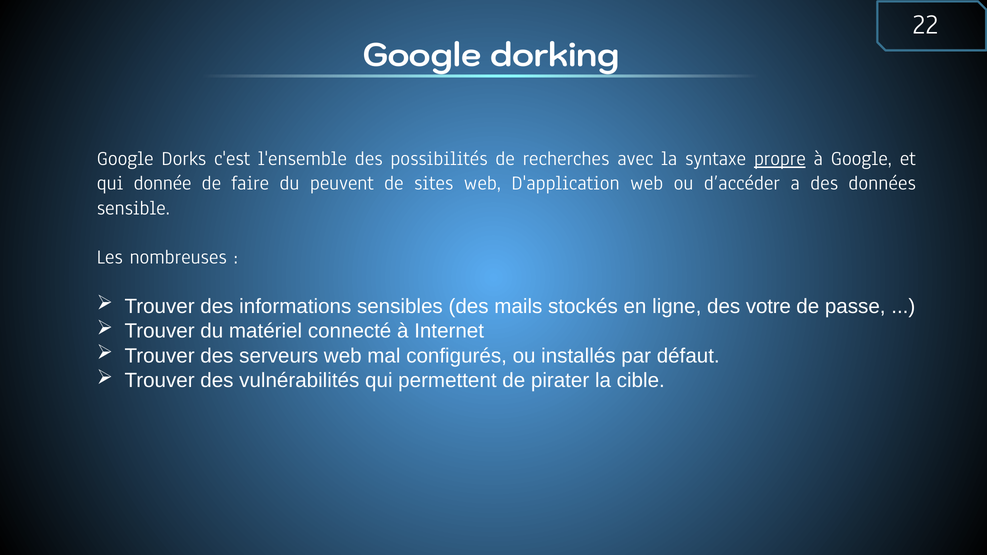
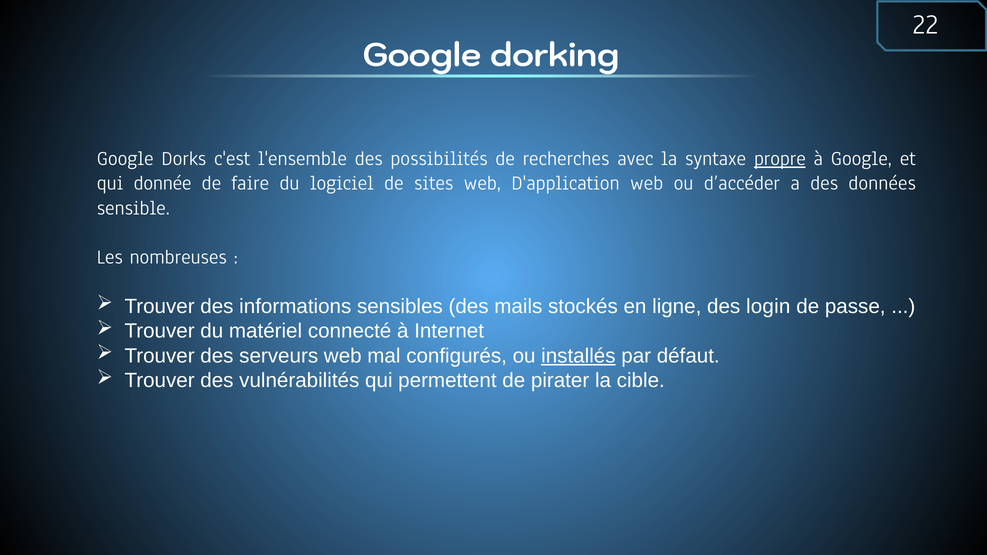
peuvent: peuvent -> logiciel (342, 183)
votre: votre -> login (768, 307)
installés underline: none -> present (578, 356)
